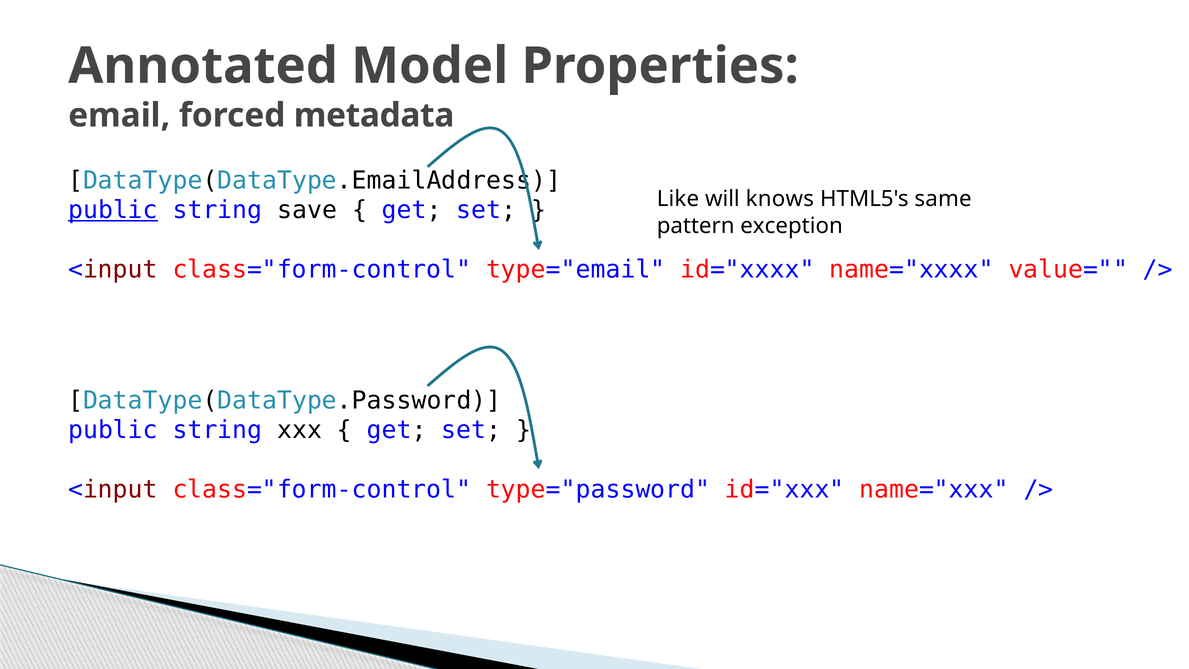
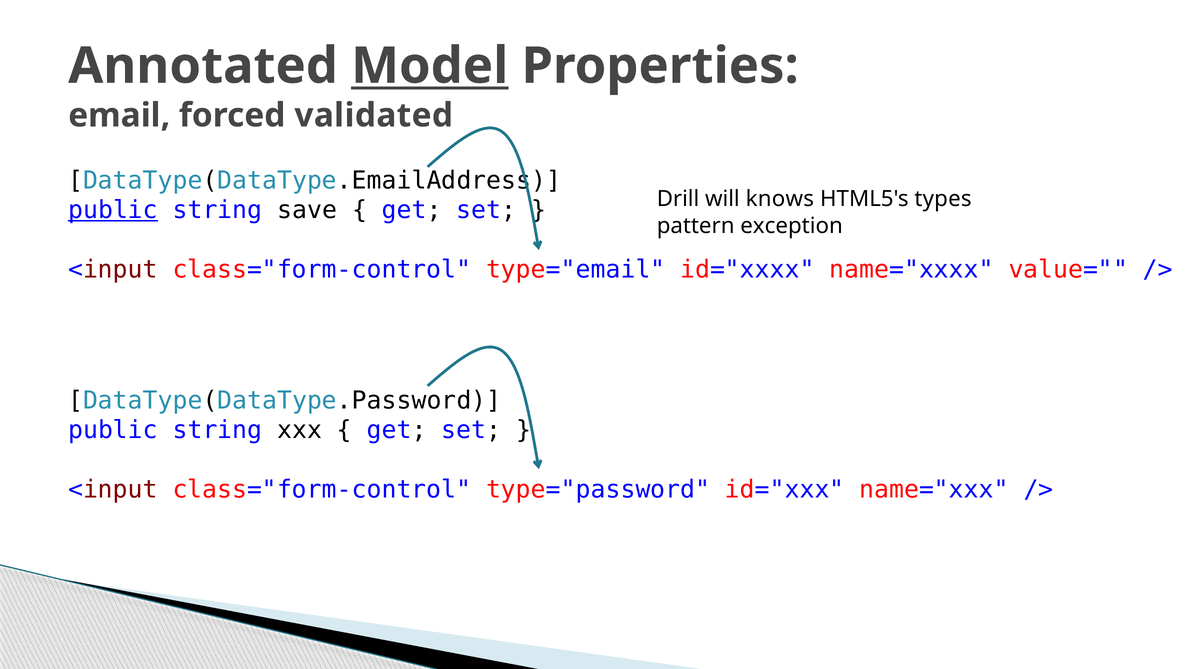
Model underline: none -> present (430, 66)
metadata: metadata -> validated (374, 115)
Like: Like -> Drill (678, 199)
same: same -> types (943, 199)
